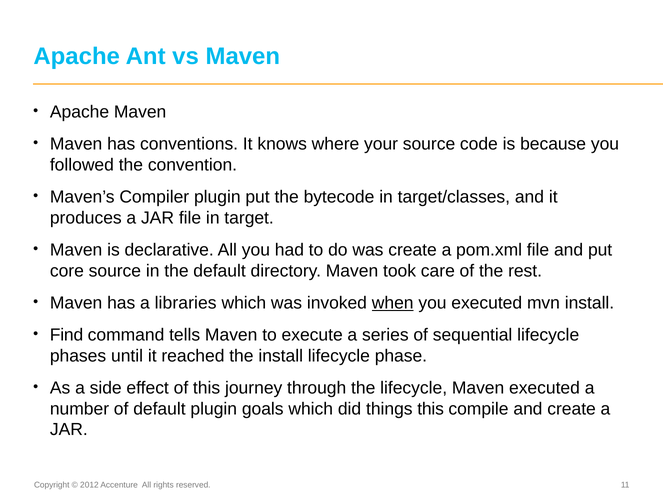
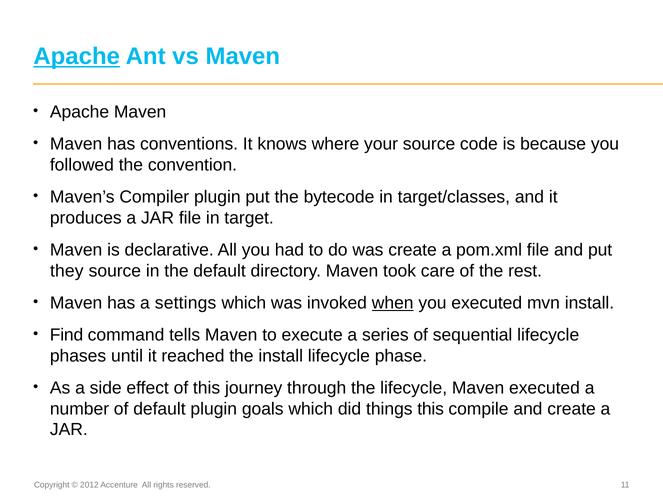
Apache underline: none -> present (77, 57)
core: core -> they (67, 271)
libraries: libraries -> settings (186, 303)
